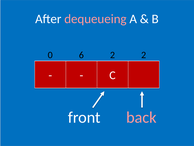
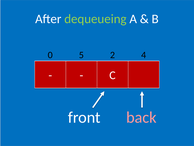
dequeueing colour: pink -> light green (95, 19)
6: 6 -> 5 (81, 55)
2 2: 2 -> 4 (144, 55)
